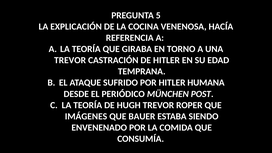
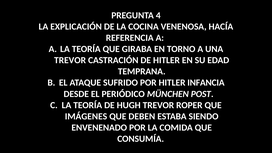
5: 5 -> 4 (158, 15)
HUMANA: HUMANA -> INFANCIA (206, 83)
BAUER: BAUER -> DEBEN (142, 116)
